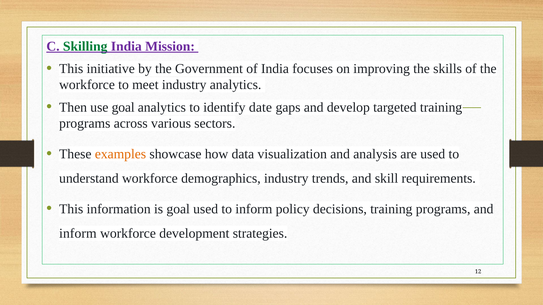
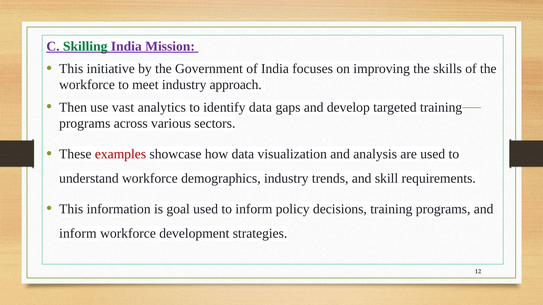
industry analytics: analytics -> approach (236, 85)
use goal: goal -> vast (123, 107)
identify date: date -> data (260, 107)
examples colour: orange -> red (120, 154)
